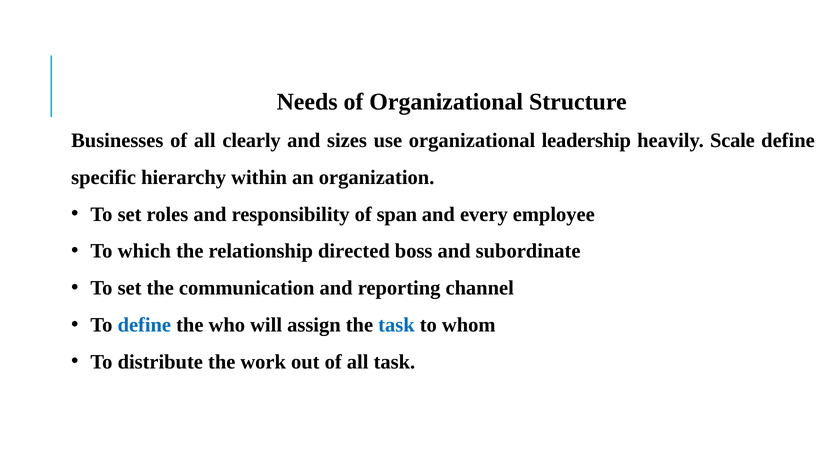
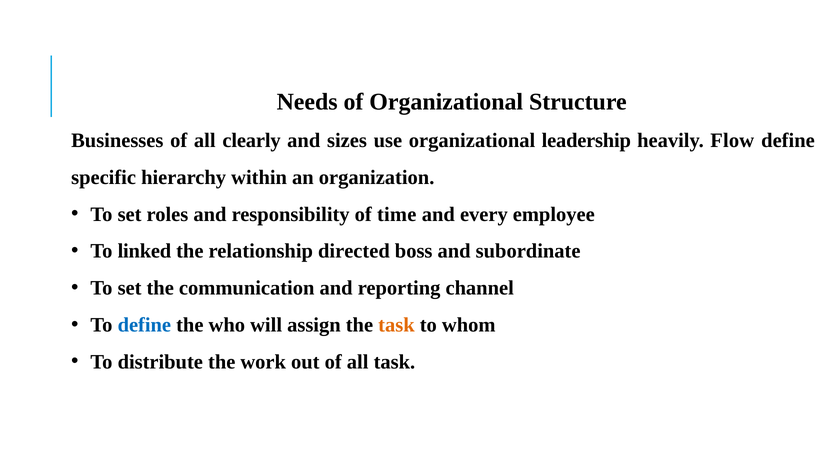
Scale: Scale -> Flow (732, 141)
span: span -> time (397, 214)
which: which -> linked (144, 251)
task colour: blue -> orange (396, 325)
